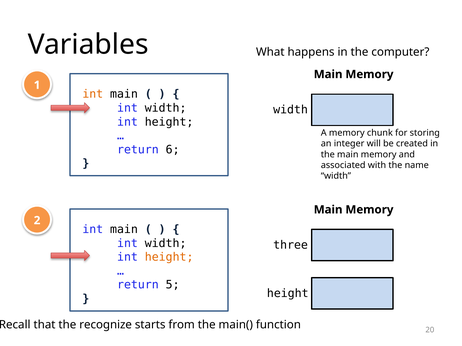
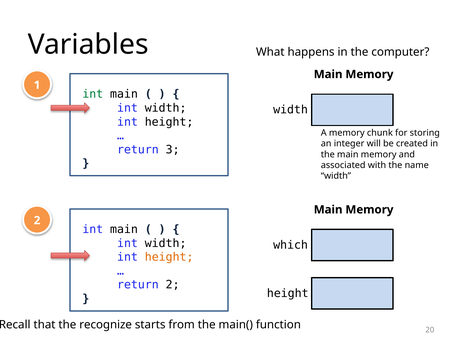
int colour: orange -> green (93, 94)
6: 6 -> 3 (173, 150)
three: three -> which (291, 245)
return 5: 5 -> 2 (173, 285)
